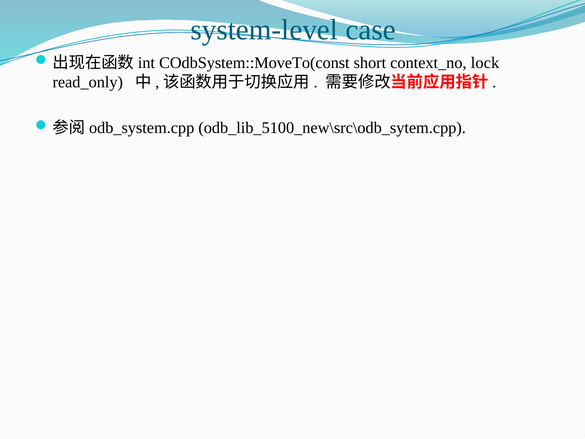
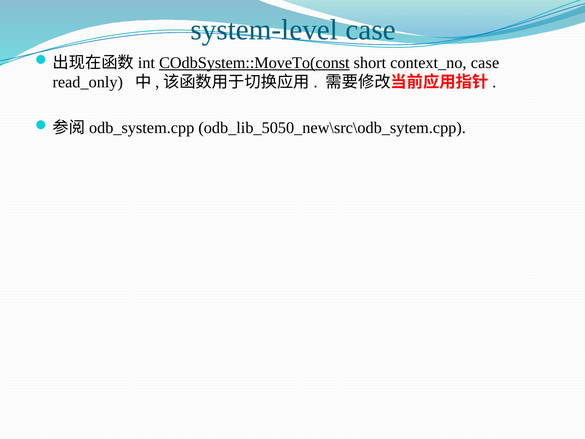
COdbSystem::MoveTo(const underline: none -> present (254, 63)
context_no lock: lock -> case (485, 63)
odb_lib_5100_new\src\odb_sytem.cpp: odb_lib_5100_new\src\odb_sytem.cpp -> odb_lib_5050_new\src\odb_sytem.cpp (332, 128)
